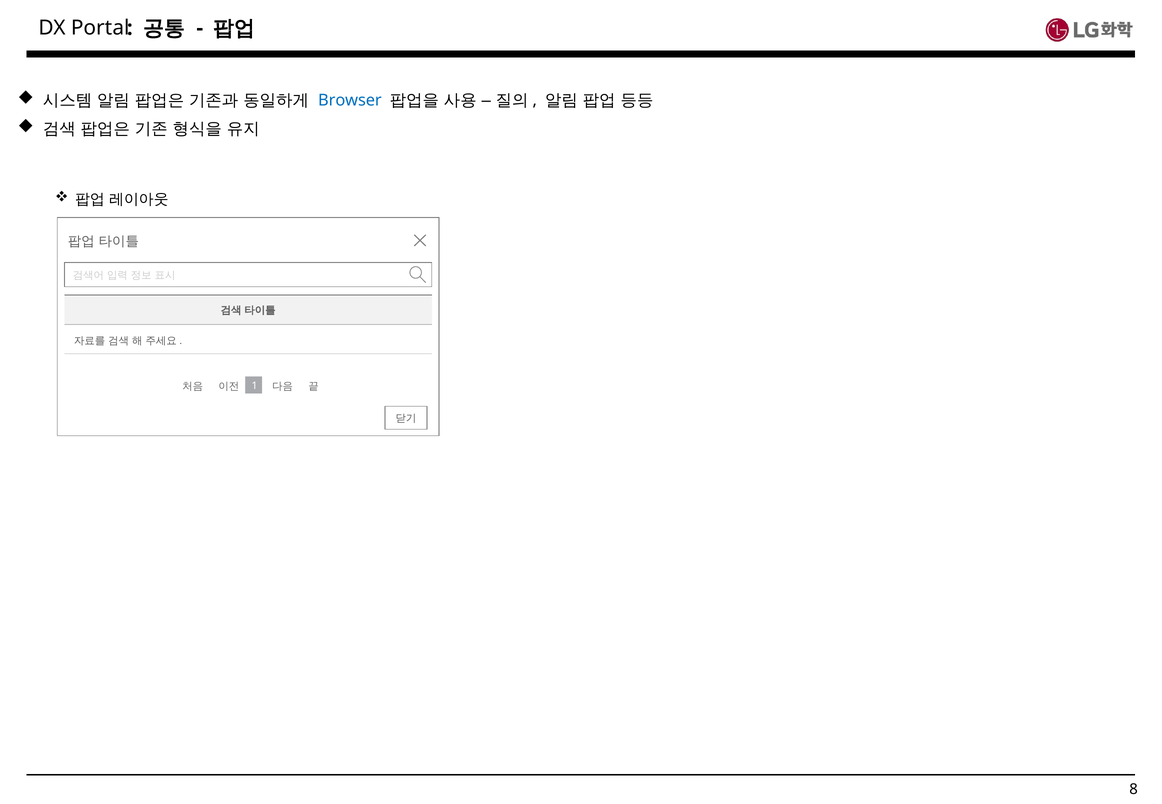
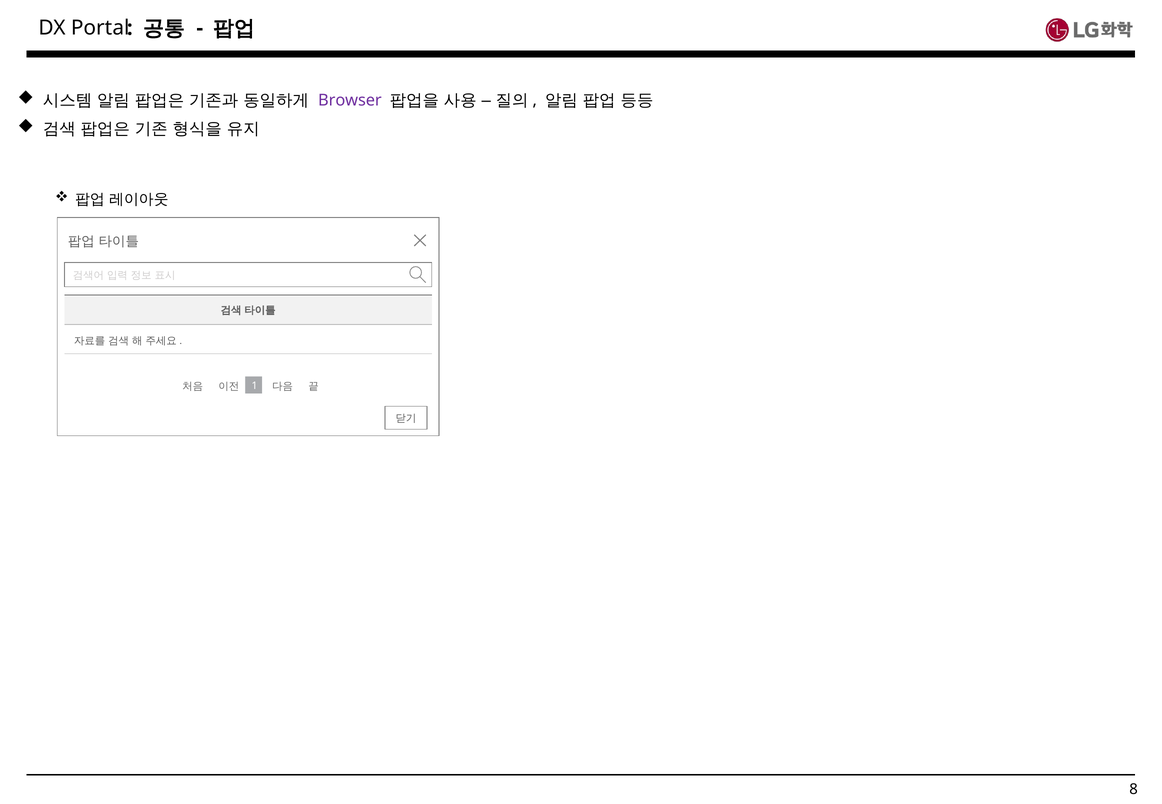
Browser colour: blue -> purple (350, 100)
